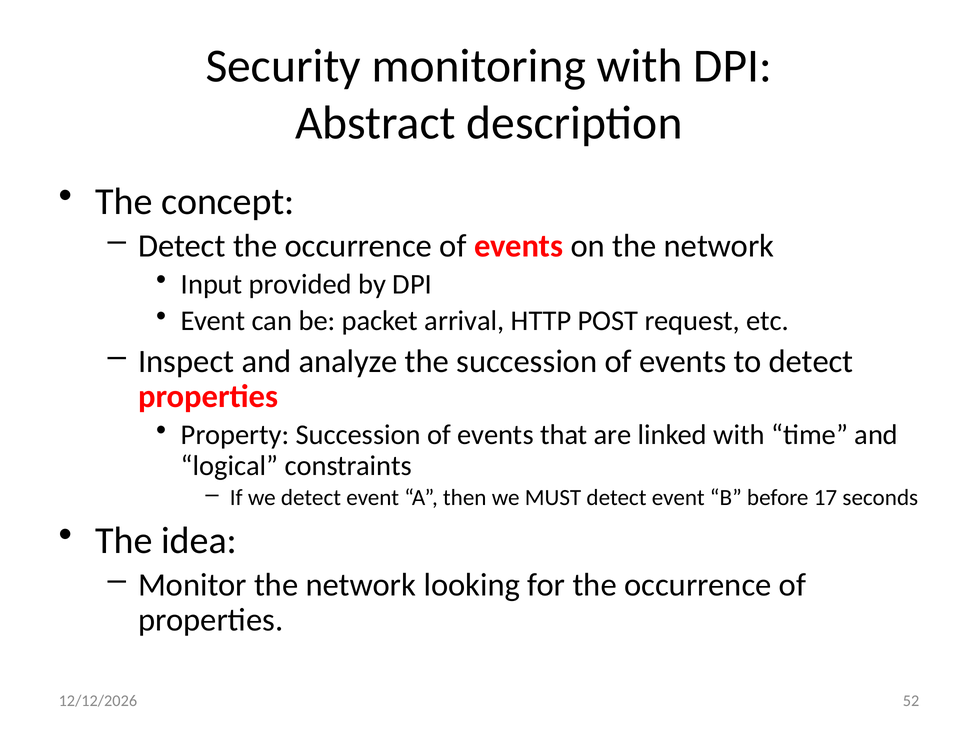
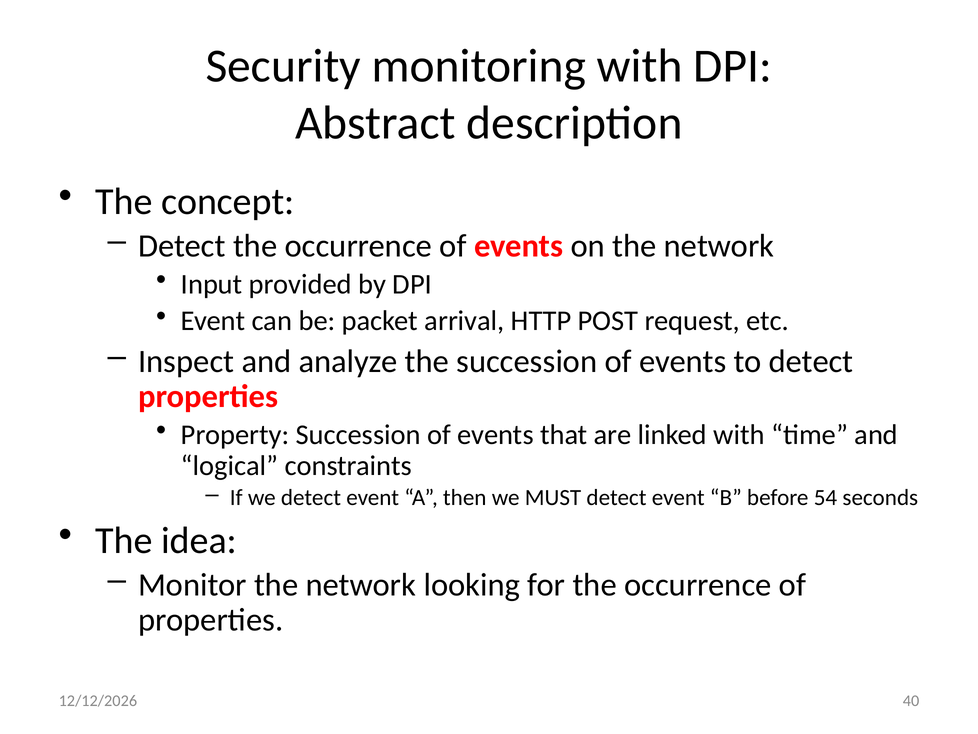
17: 17 -> 54 (825, 498)
52: 52 -> 40 (911, 700)
